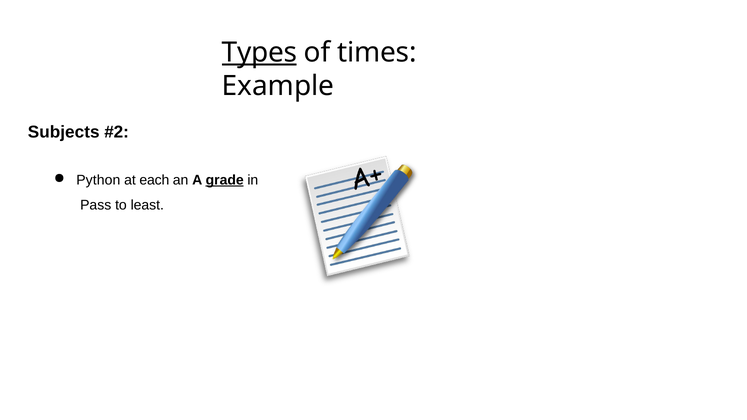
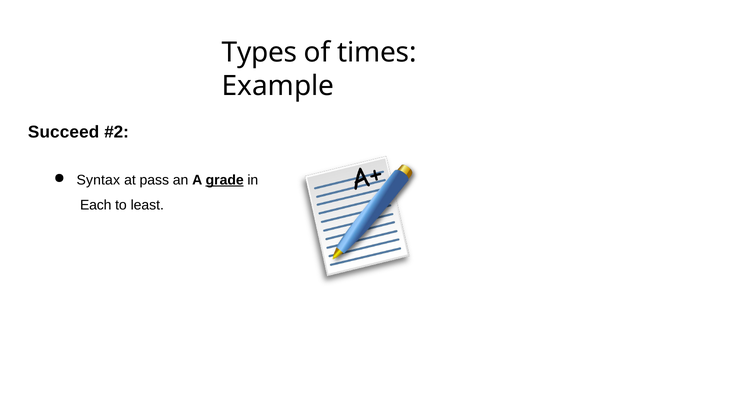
Types underline: present -> none (259, 52)
Subjects: Subjects -> Succeed (64, 132)
Python: Python -> Syntax (98, 180)
each: each -> pass (154, 180)
Pass: Pass -> Each (96, 205)
